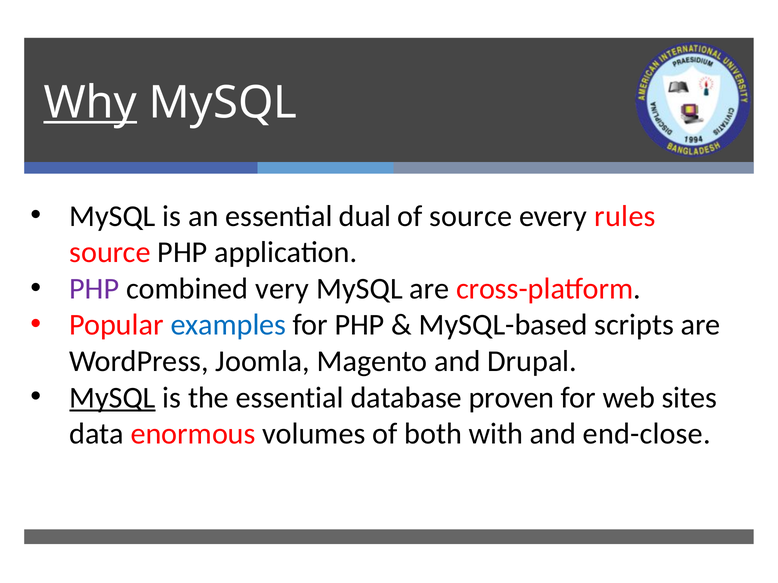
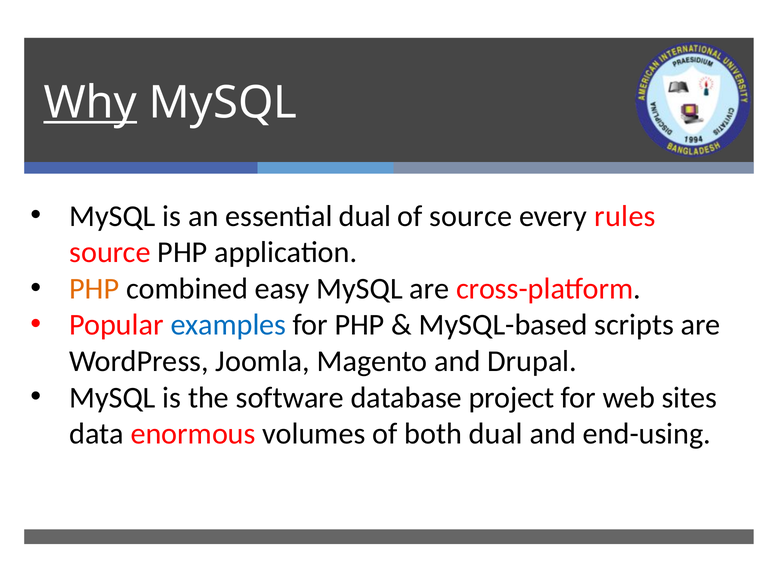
PHP colour: purple -> orange (94, 289)
very: very -> easy (282, 289)
MySQL underline: present -> none (112, 398)
the essential: essential -> software (290, 398)
proven: proven -> project (512, 398)
both with: with -> dual (496, 434)
end-close: end-close -> end-using (647, 434)
